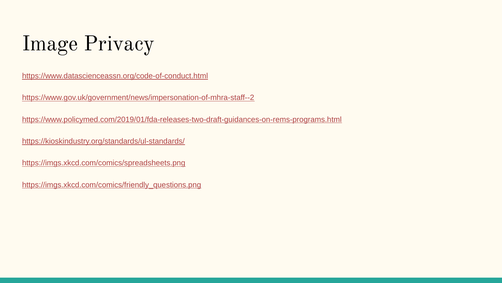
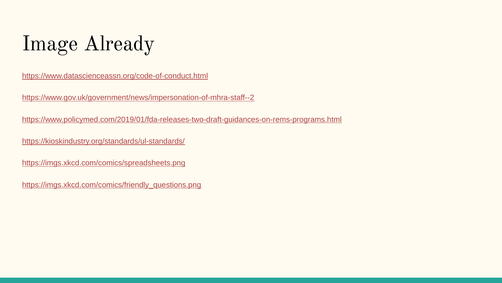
Privacy: Privacy -> Already (120, 43)
